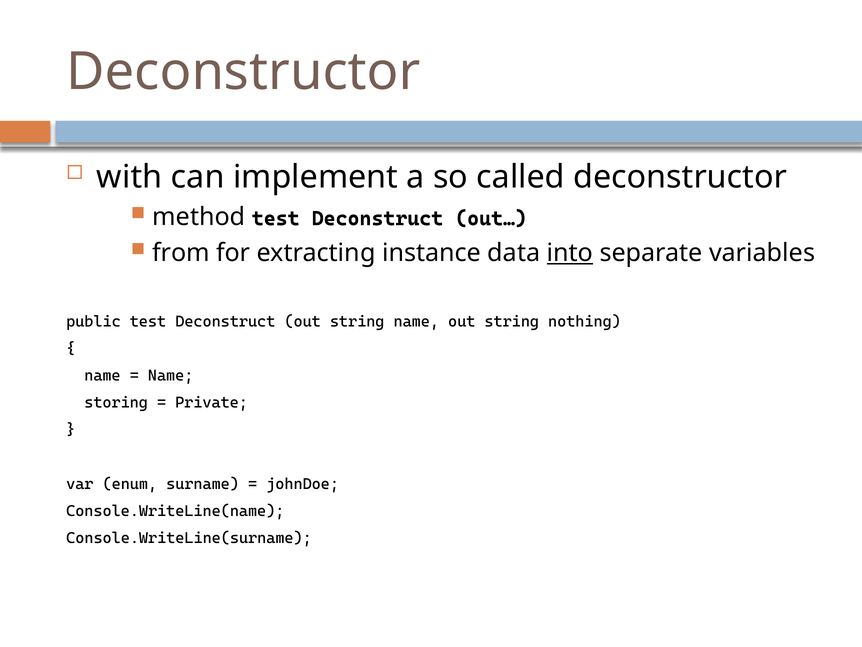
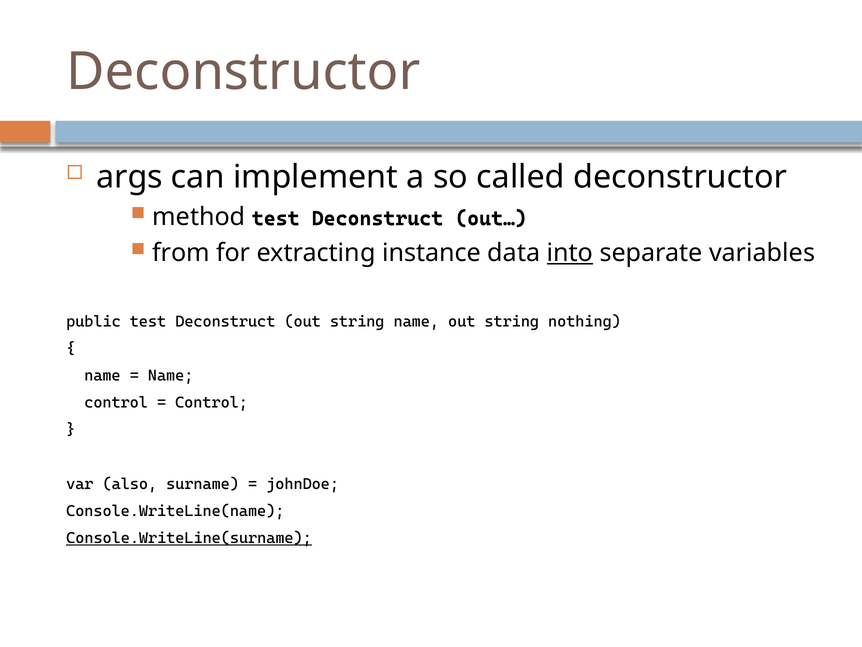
with: with -> args (130, 177)
storing: storing -> control (116, 402)
Private: Private -> Control (212, 402)
enum: enum -> also (130, 484)
Console.WriteLine(surname underline: none -> present (189, 538)
